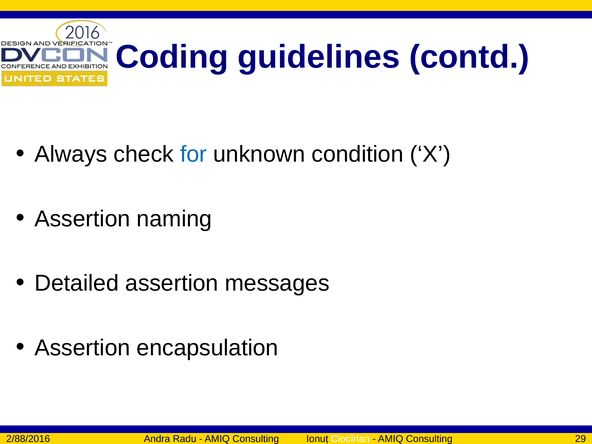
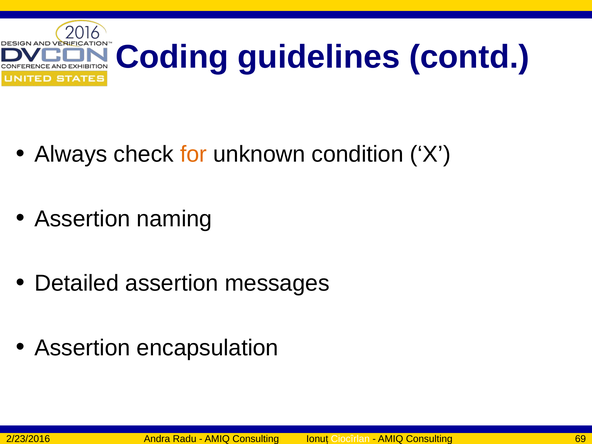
for colour: blue -> orange (193, 154)
2/88/2016: 2/88/2016 -> 2/23/2016 (28, 439)
29: 29 -> 69 (580, 439)
